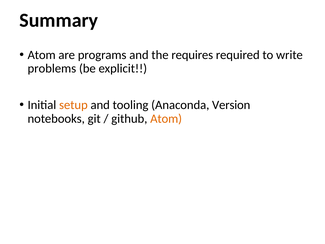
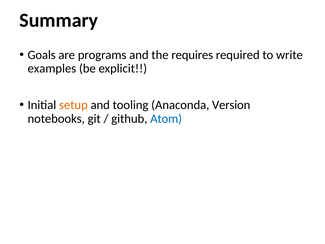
Atom: Atom -> Goals (42, 55)
problems: problems -> examples (52, 68)
Atom colour: orange -> blue (166, 118)
